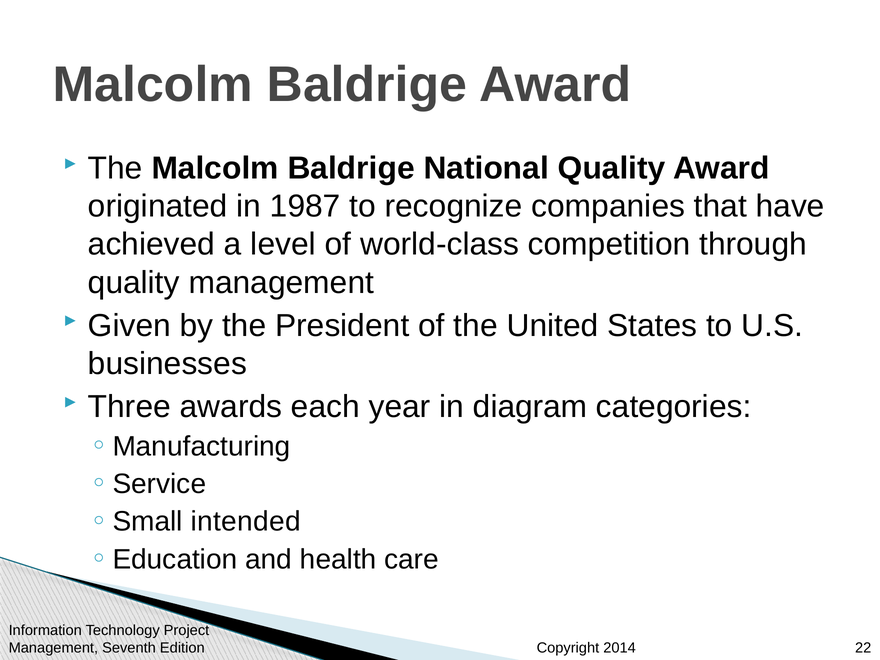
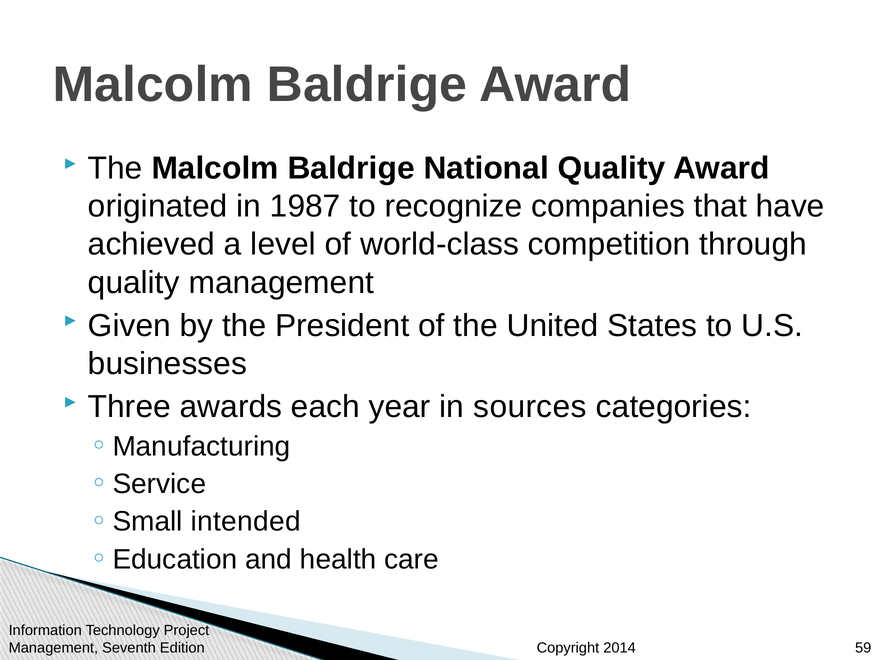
diagram: diagram -> sources (530, 407)
22: 22 -> 59 (863, 648)
